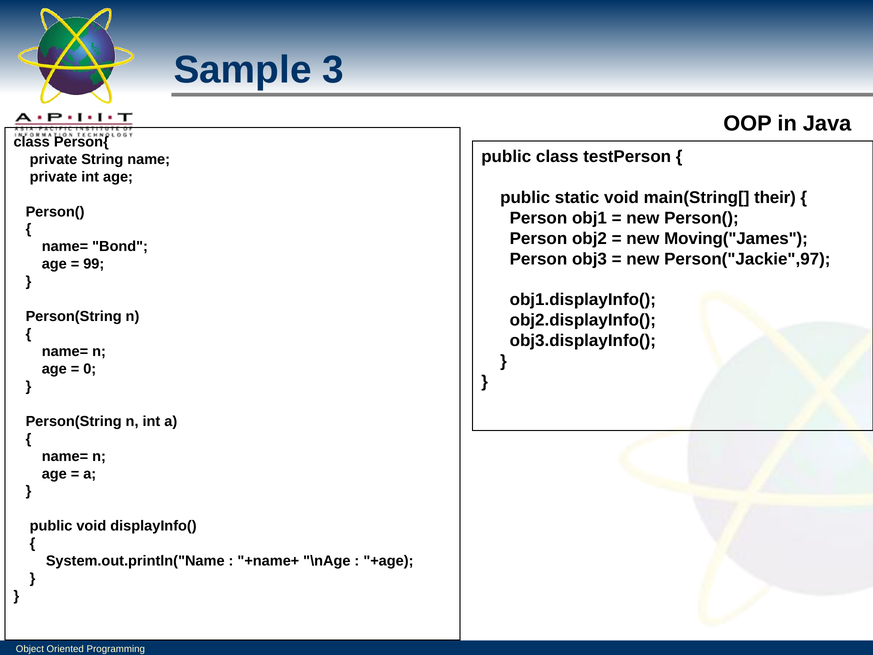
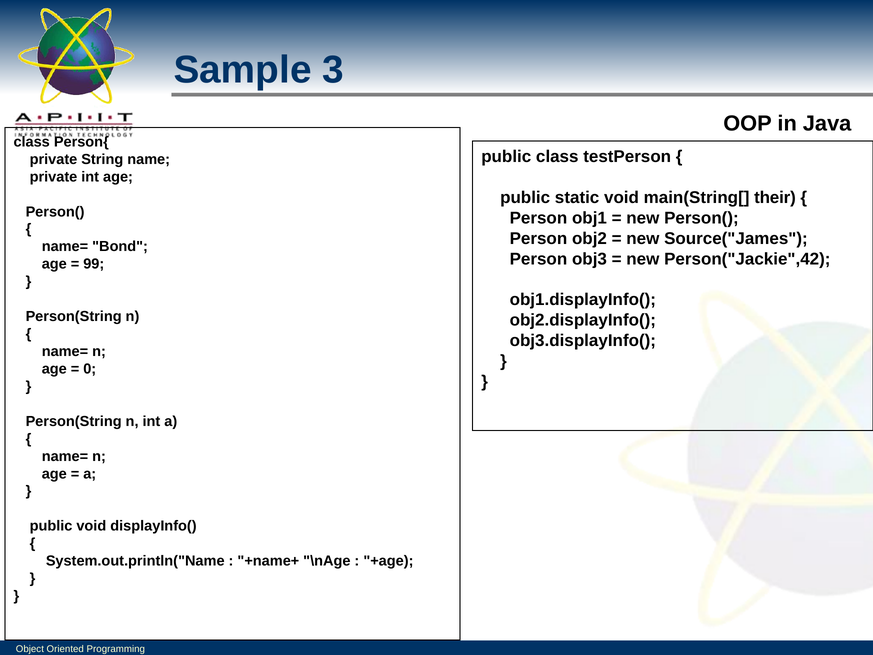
Moving("James: Moving("James -> Source("James (736, 238)
Person("Jackie",97: Person("Jackie",97 -> Person("Jackie",42 (747, 259)
